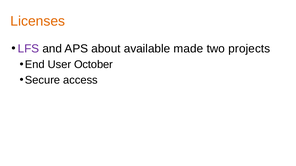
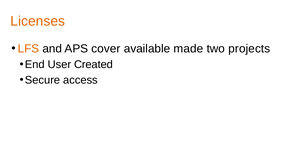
LFS colour: purple -> orange (28, 49)
about: about -> cover (106, 49)
October: October -> Created (93, 65)
